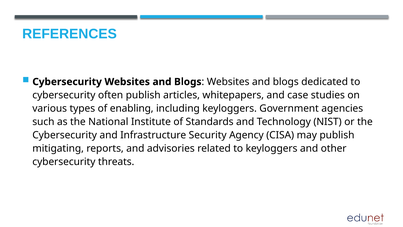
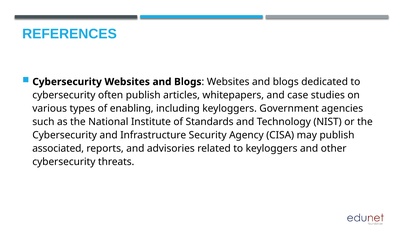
mitigating: mitigating -> associated (58, 148)
